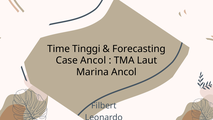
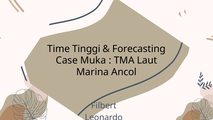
Case Ancol: Ancol -> Muka (93, 60)
